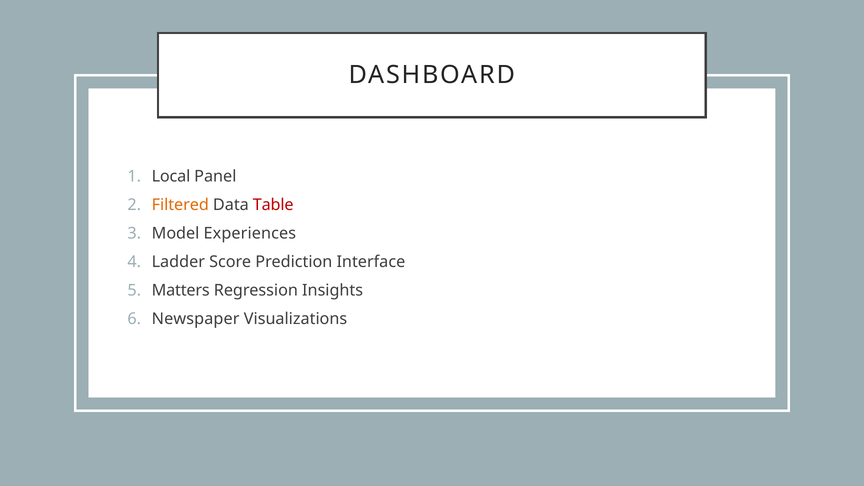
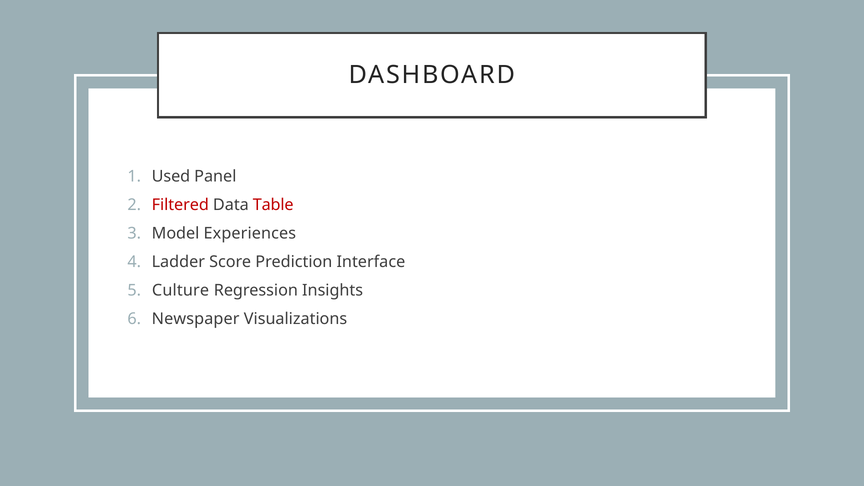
Local: Local -> Used (171, 176)
Filtered colour: orange -> red (180, 205)
Matters: Matters -> Culture (181, 290)
